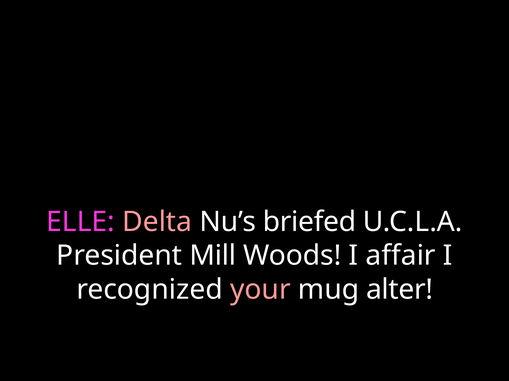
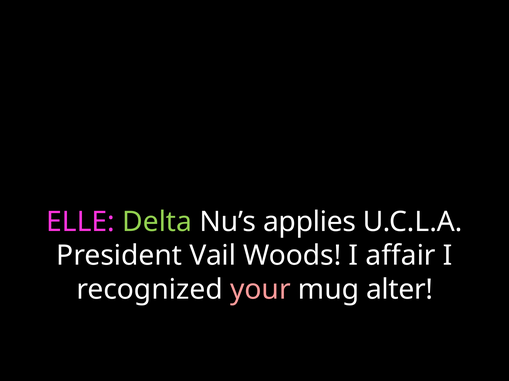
Delta colour: pink -> light green (157, 222)
briefed: briefed -> applies (310, 222)
Mill: Mill -> Vail (213, 256)
